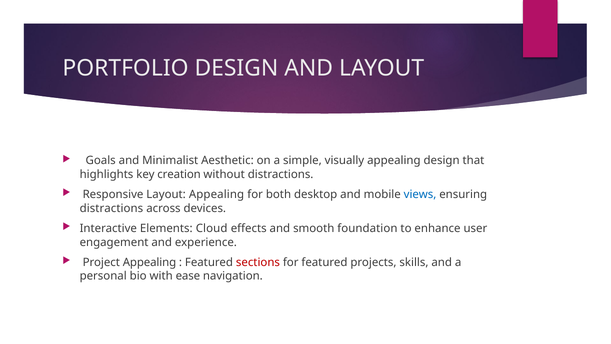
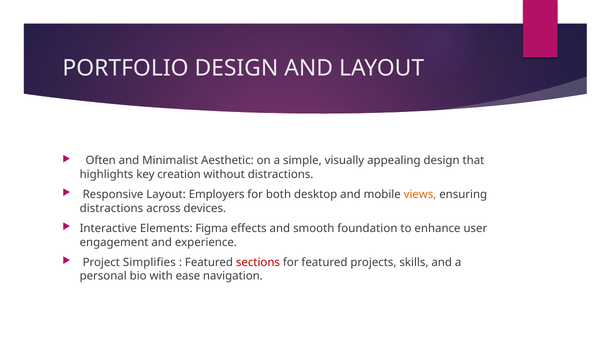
Goals: Goals -> Often (101, 161)
Layout Appealing: Appealing -> Employers (217, 194)
views colour: blue -> orange (420, 194)
Cloud: Cloud -> Figma (212, 228)
Project Appealing: Appealing -> Simplifies (149, 262)
